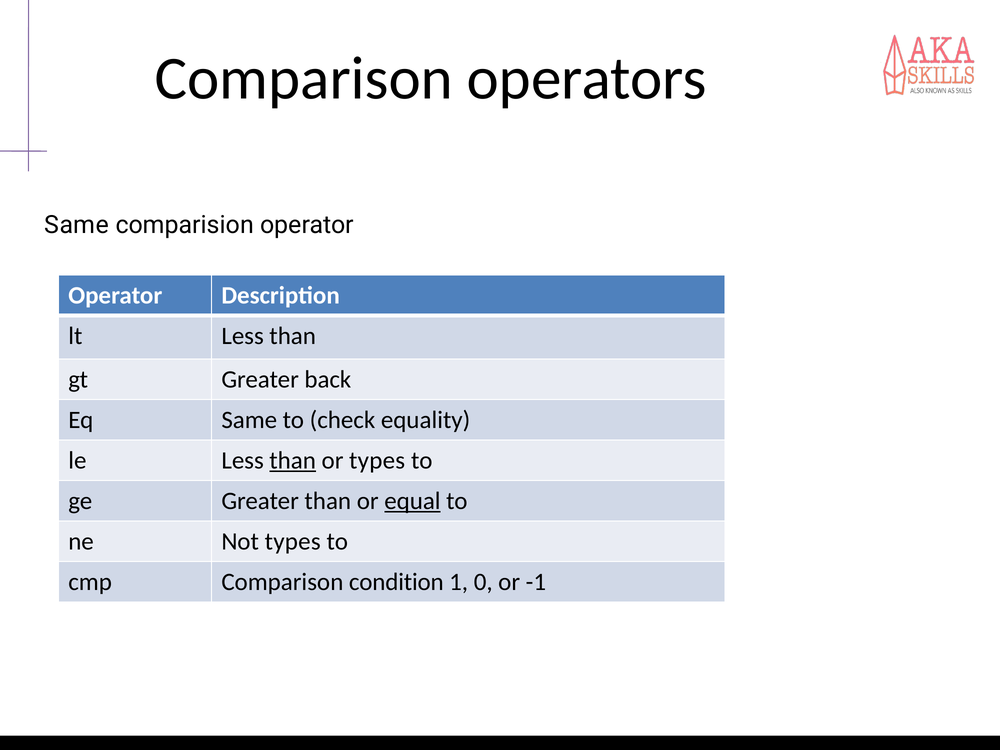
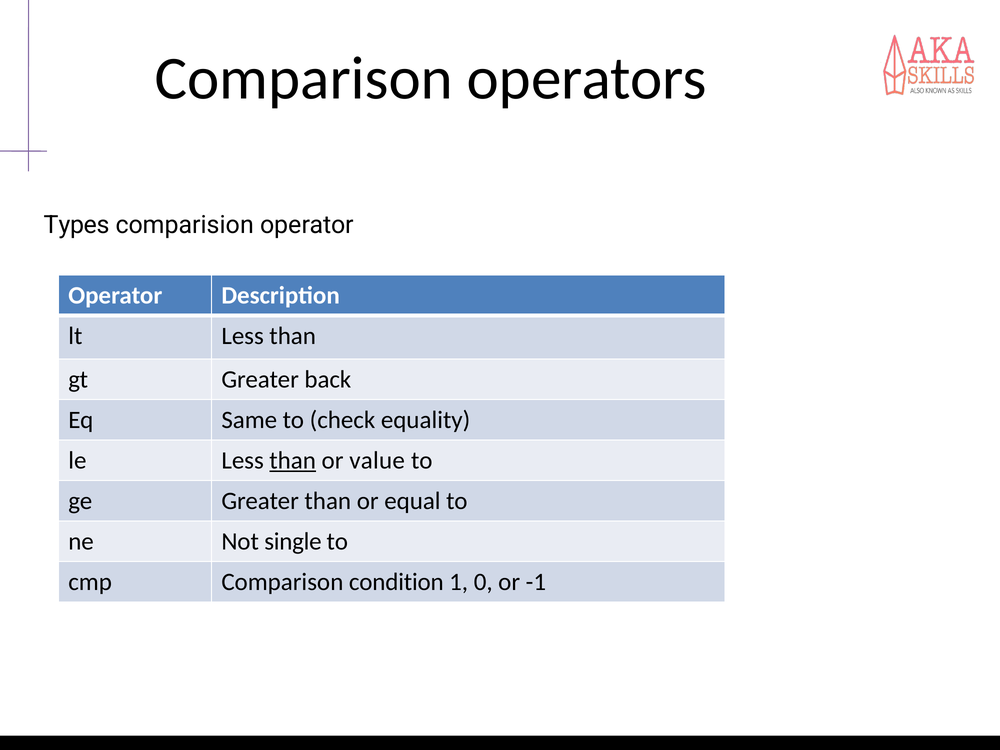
Same: Same -> Types (77, 225)
or types: types -> value (377, 461)
equal underline: present -> none (412, 501)
Not types: types -> single (293, 542)
